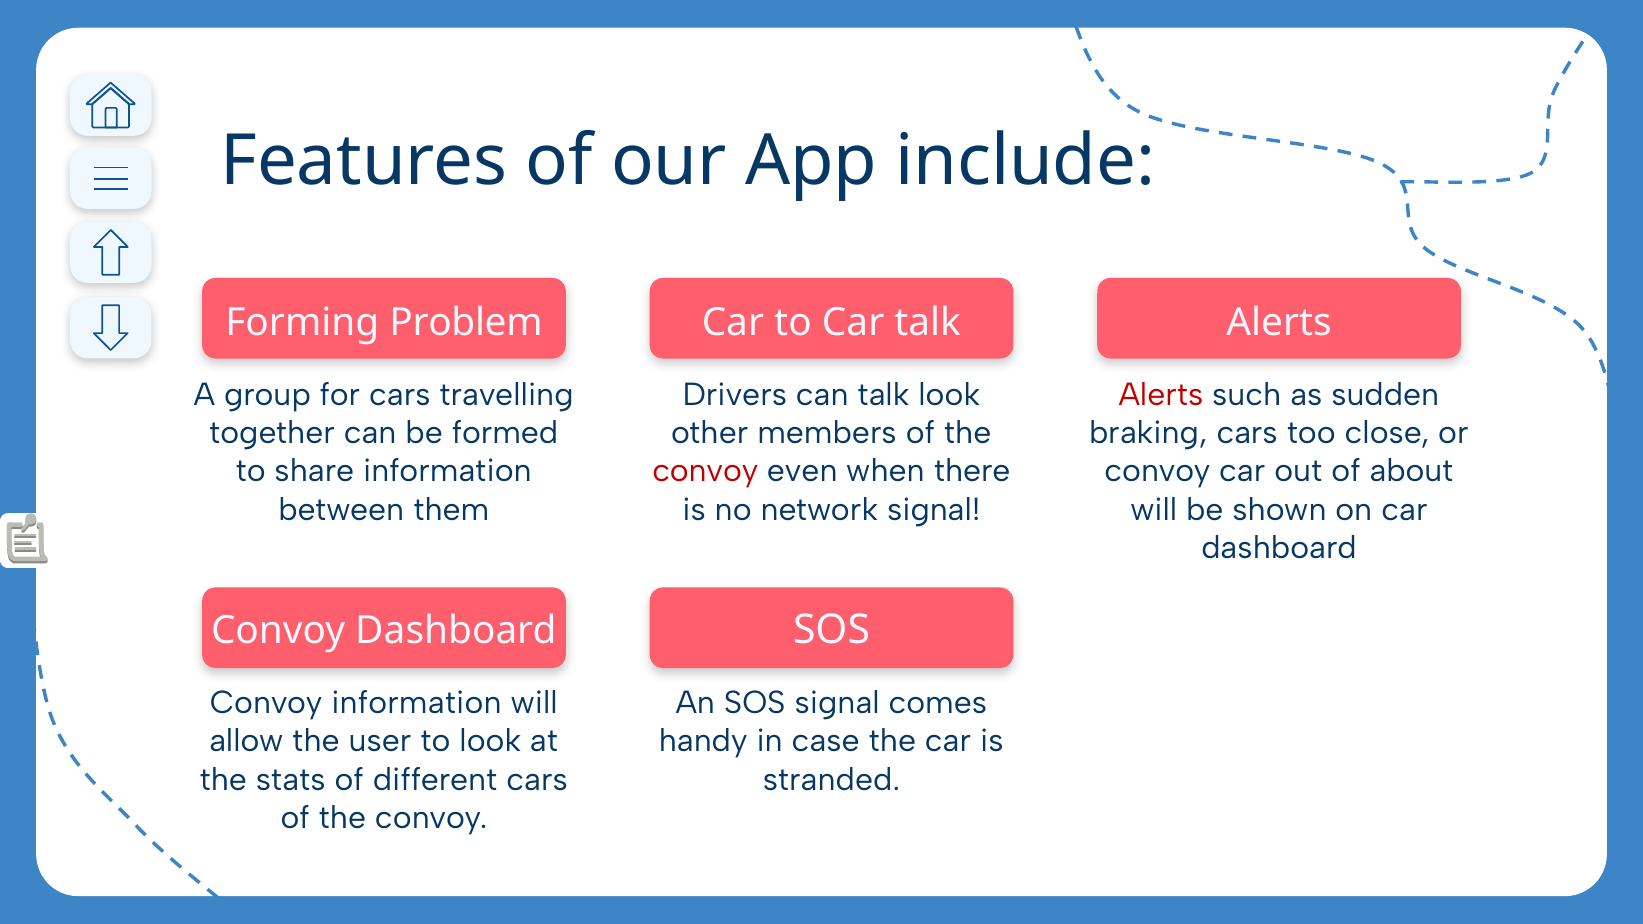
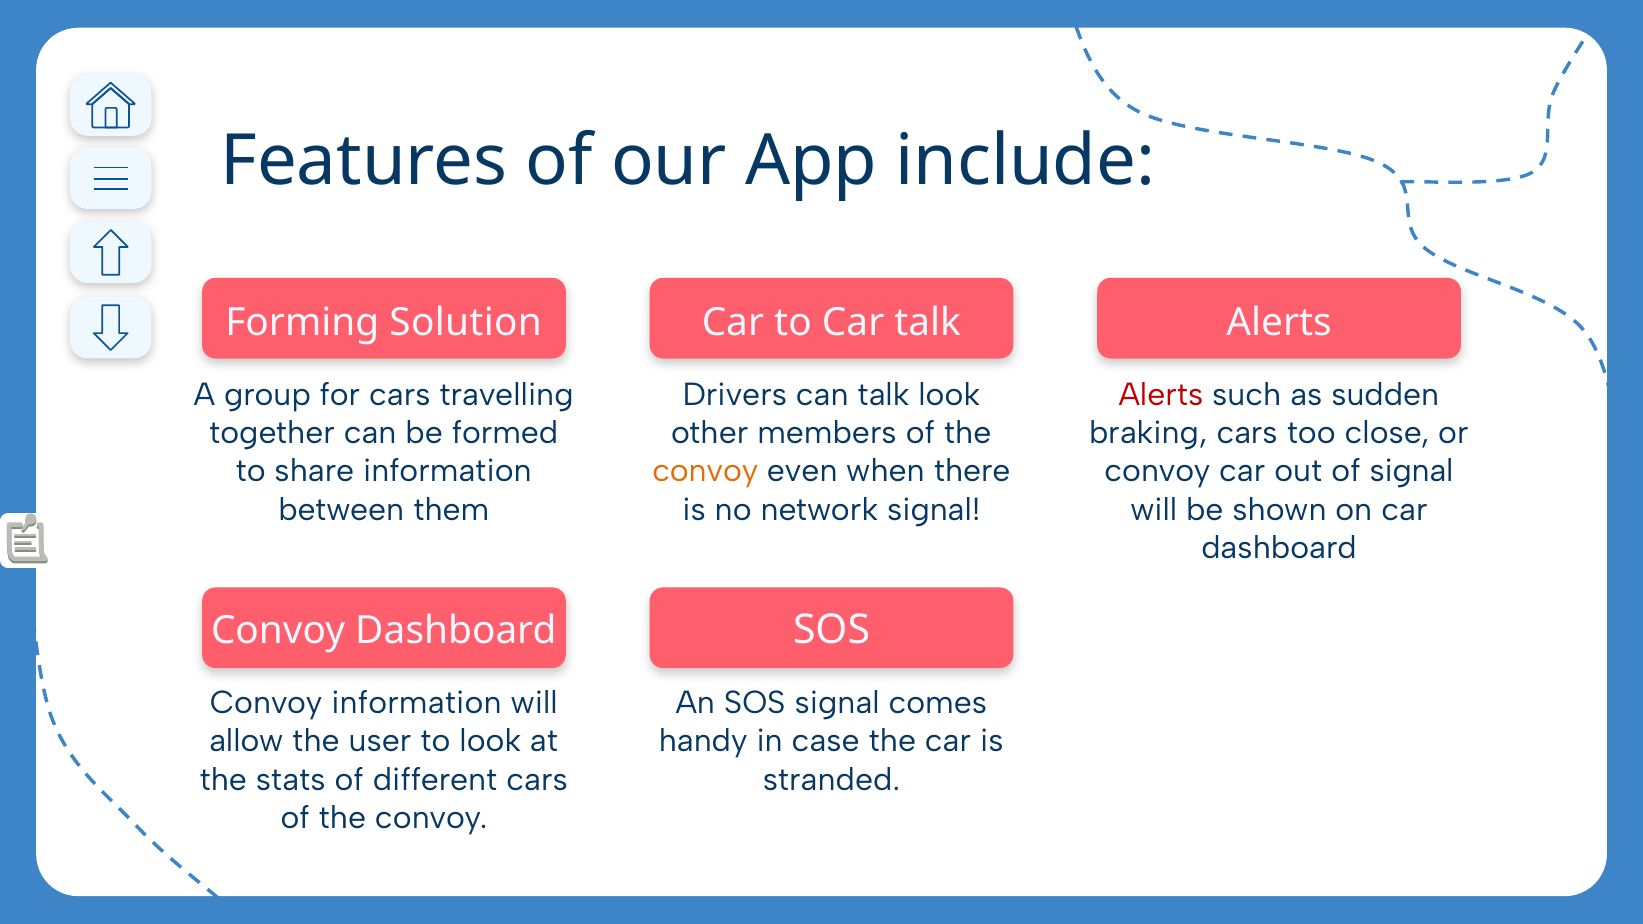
Problem: Problem -> Solution (466, 323)
convoy colour: red -> orange (705, 472)
of about: about -> signal (1412, 472)
